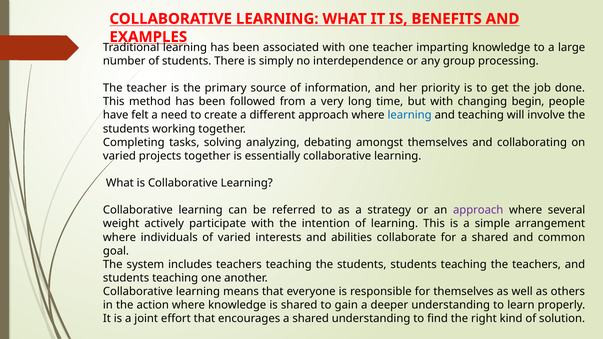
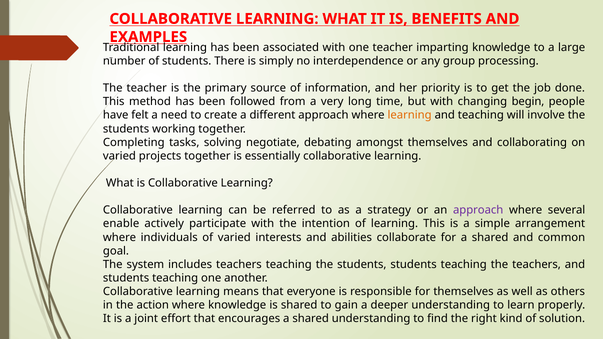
learning colour: blue -> orange (410, 115)
analyzing: analyzing -> negotiate (273, 142)
weight: weight -> enable (121, 224)
